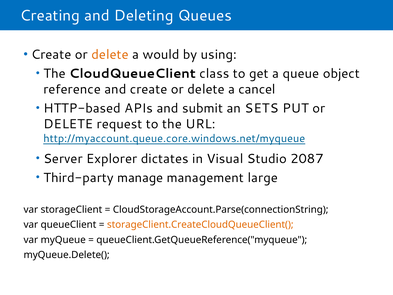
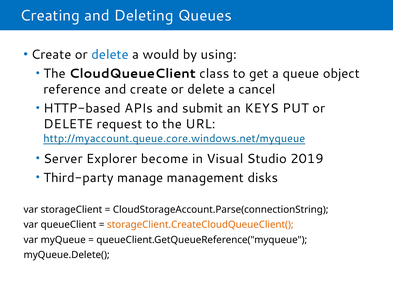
delete colour: orange -> blue (110, 55)
SETS: SETS -> KEYS (262, 108)
dictates: dictates -> become (165, 159)
2087: 2087 -> 2019 (307, 159)
large: large -> disks (263, 178)
